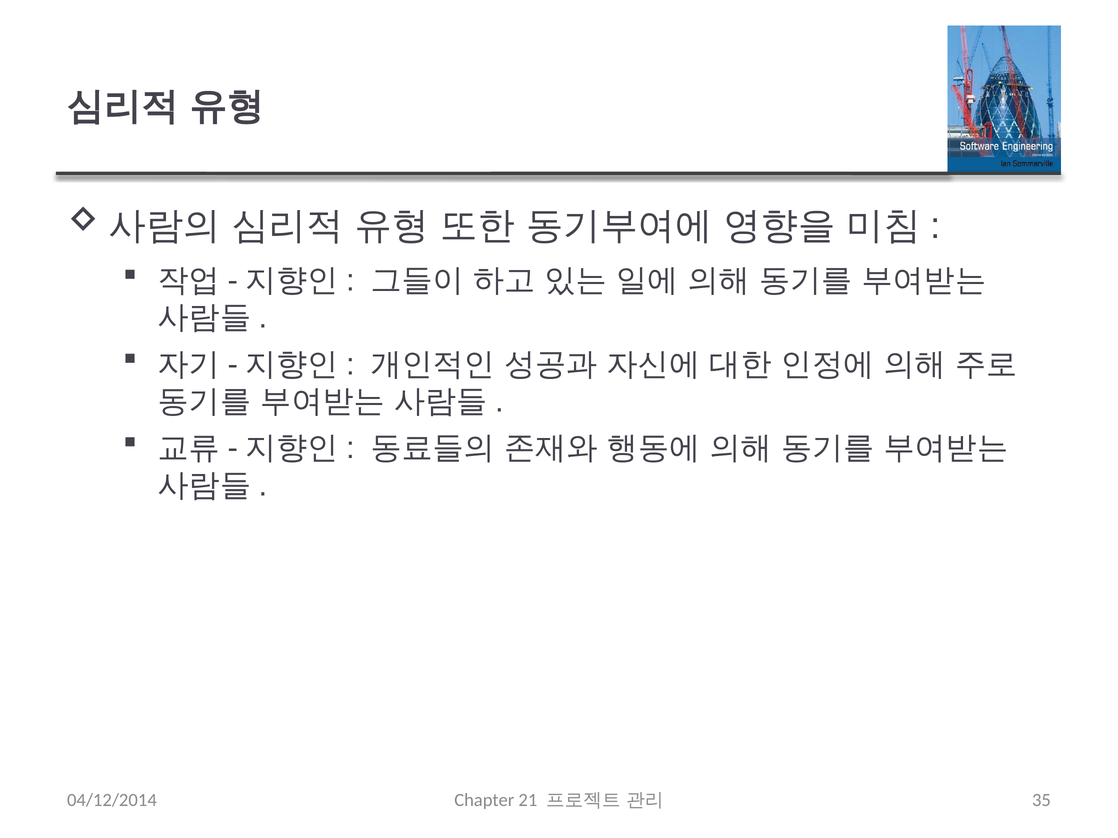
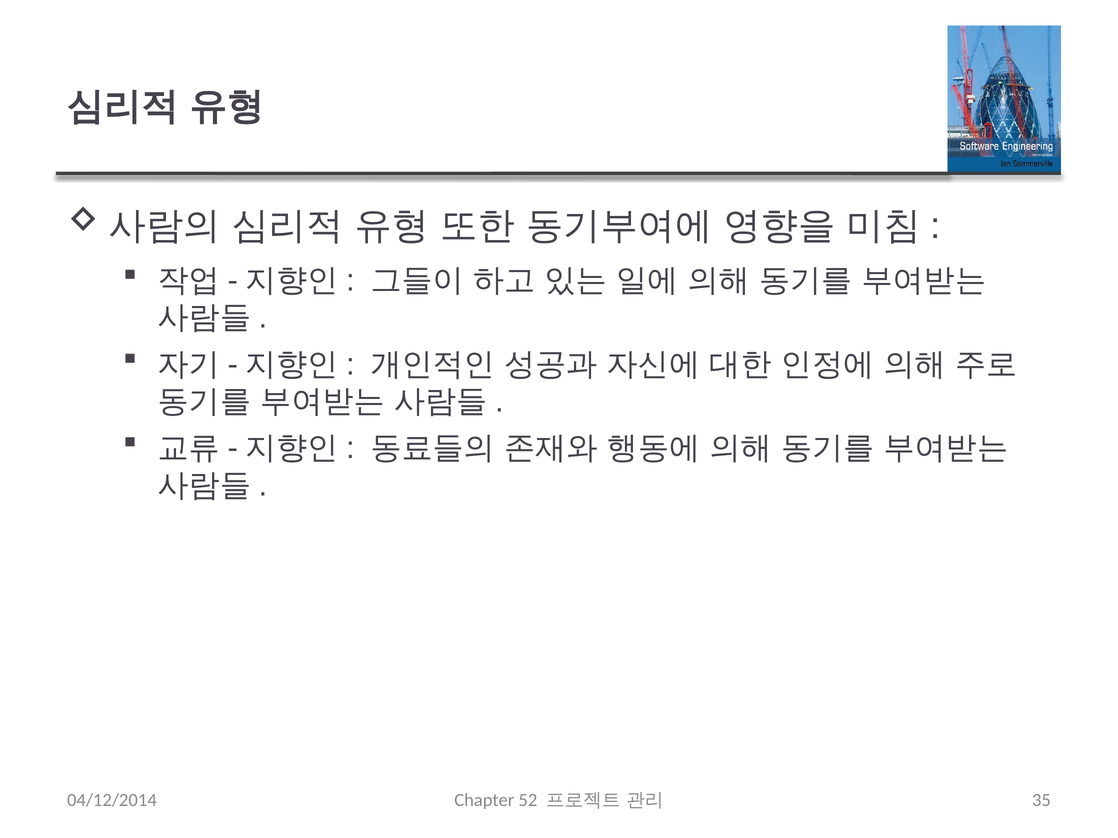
21: 21 -> 52 (528, 801)
